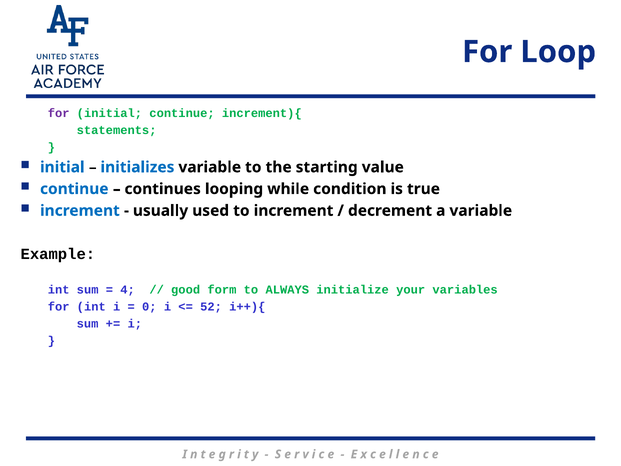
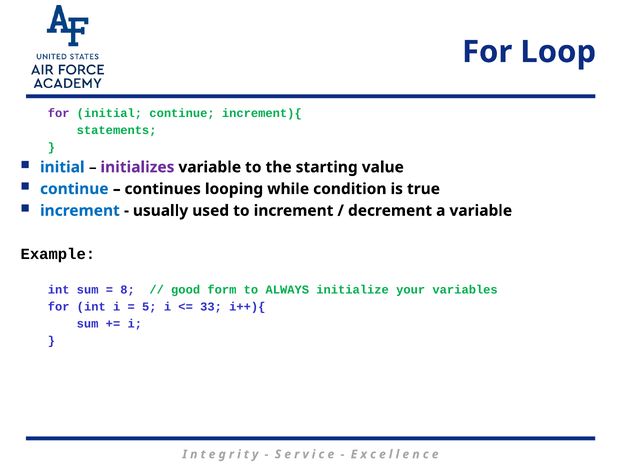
initializes colour: blue -> purple (137, 167)
4: 4 -> 8 (128, 290)
0: 0 -> 5 (149, 307)
52: 52 -> 33 (211, 307)
